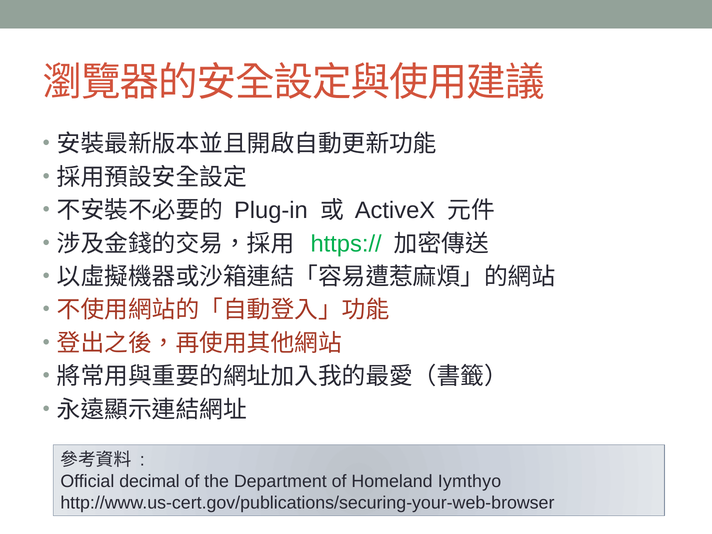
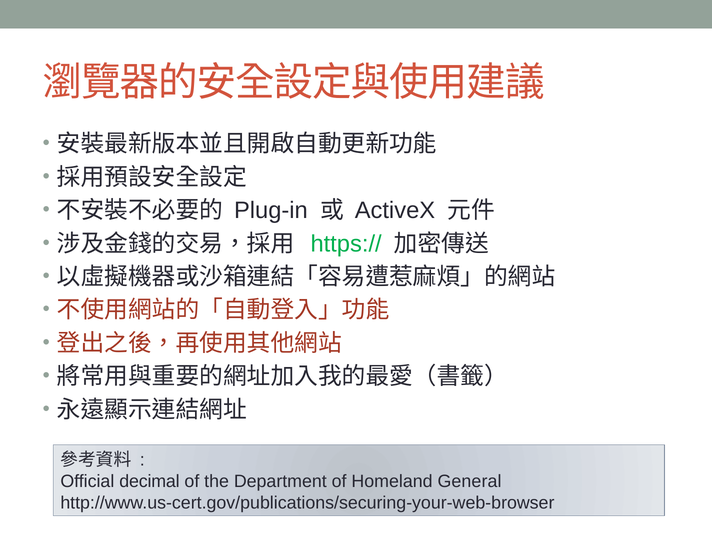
Iymthyo: Iymthyo -> General (470, 481)
